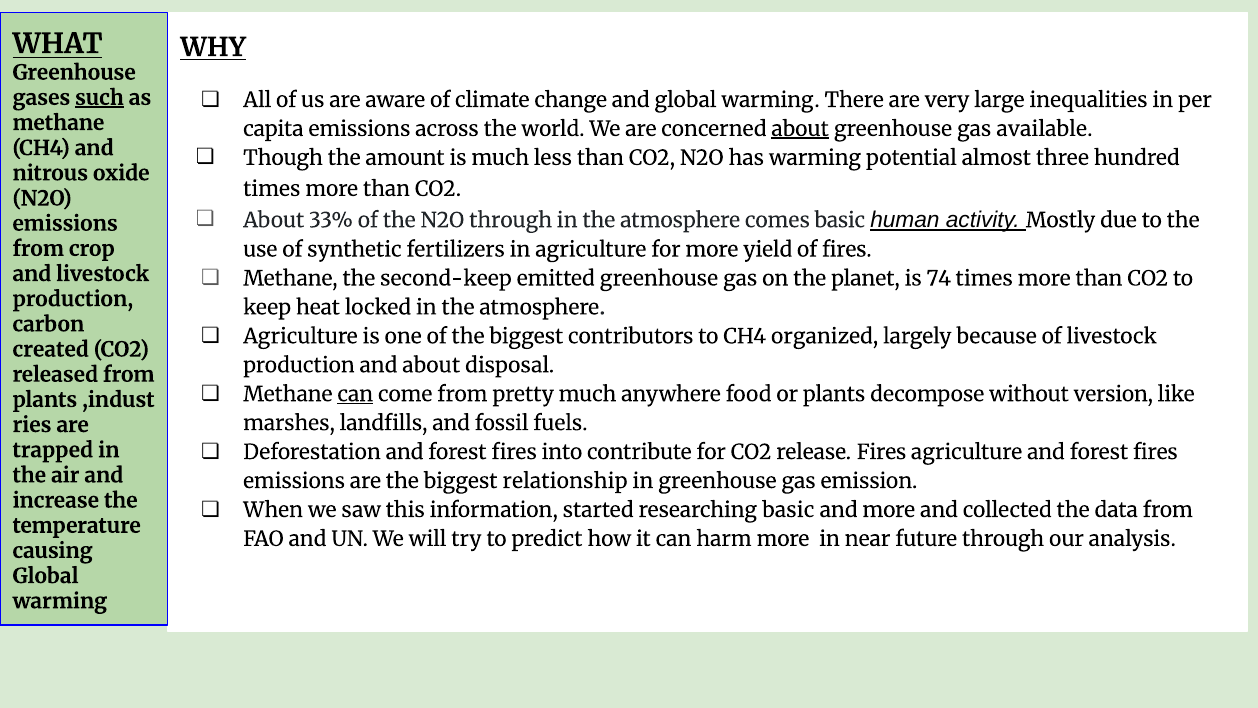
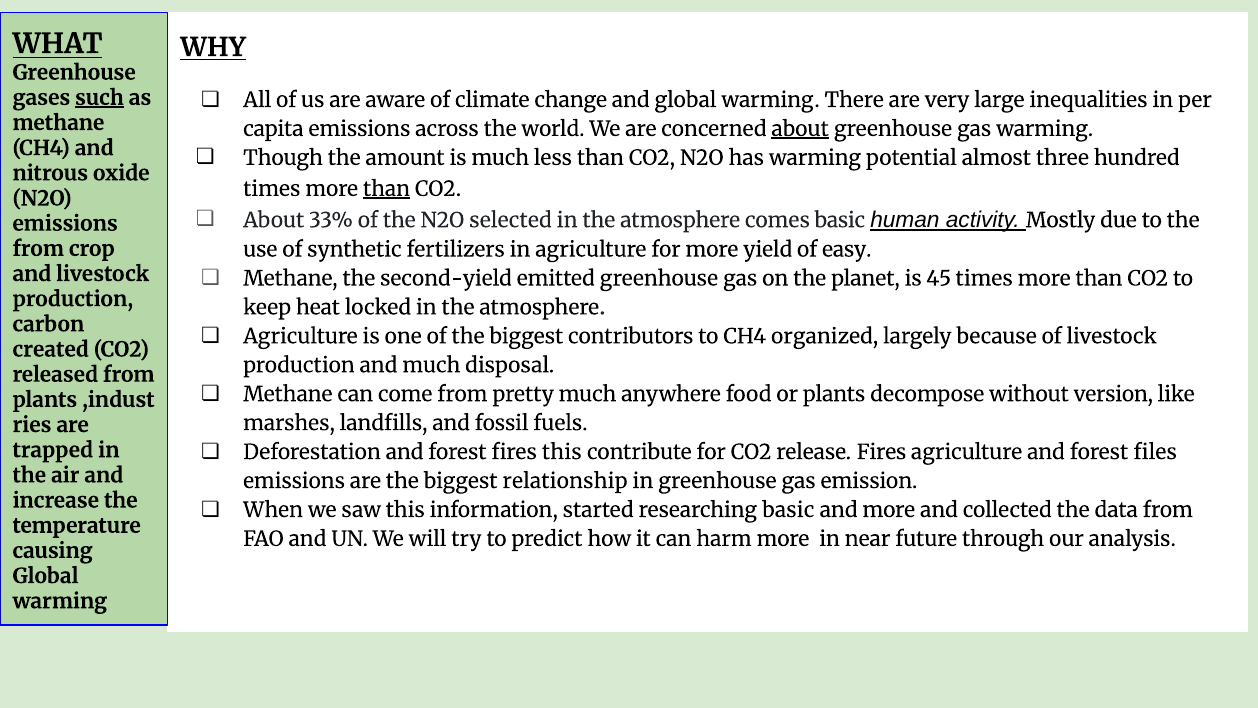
gas available: available -> warming (1045, 129)
than underline: none -> present (386, 189)
N2O through: through -> selected (511, 220)
of fires: fires -> easy (847, 250)
second-keep: second-keep -> second-yield (446, 278)
74: 74 -> 45 (939, 278)
and about: about -> much (431, 365)
can underline: present -> none (355, 394)
fires into: into -> this (562, 452)
agriculture and forest fires: fires -> files (1155, 452)
